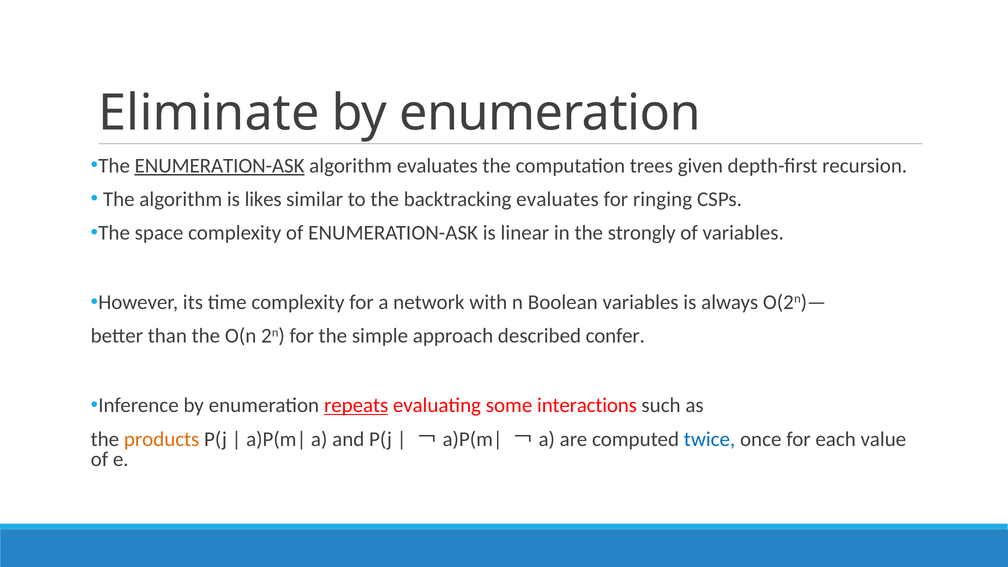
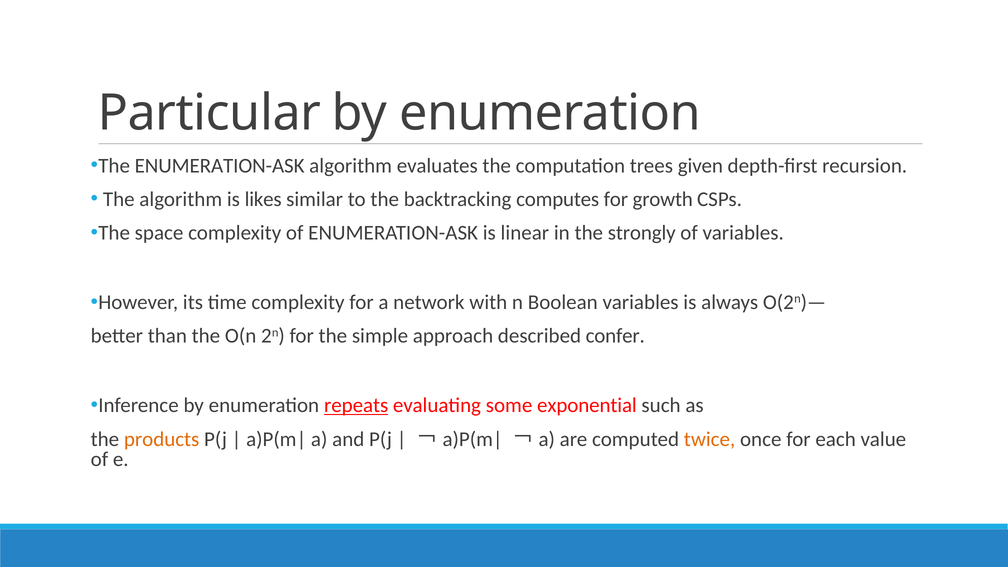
Eliminate: Eliminate -> Particular (209, 113)
ENUMERATION-ASK underline: present -> none (220, 166)
backtracking evaluates: evaluates -> computes (558, 199)
ringing: ringing -> growth (663, 199)
interactions: interactions -> exponential (587, 406)
twice colour: blue -> orange (710, 439)
